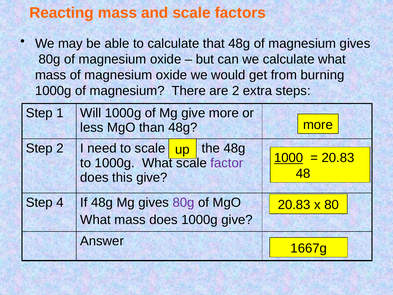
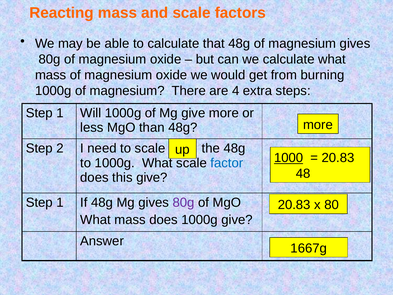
are 2: 2 -> 4 (236, 91)
factor colour: purple -> blue (227, 163)
4: 4 -> 1 (60, 202)
